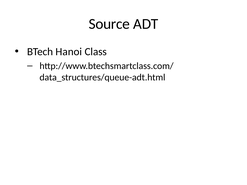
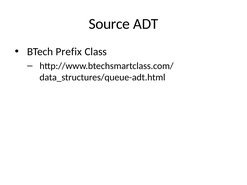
Hanoi: Hanoi -> Prefix (69, 52)
